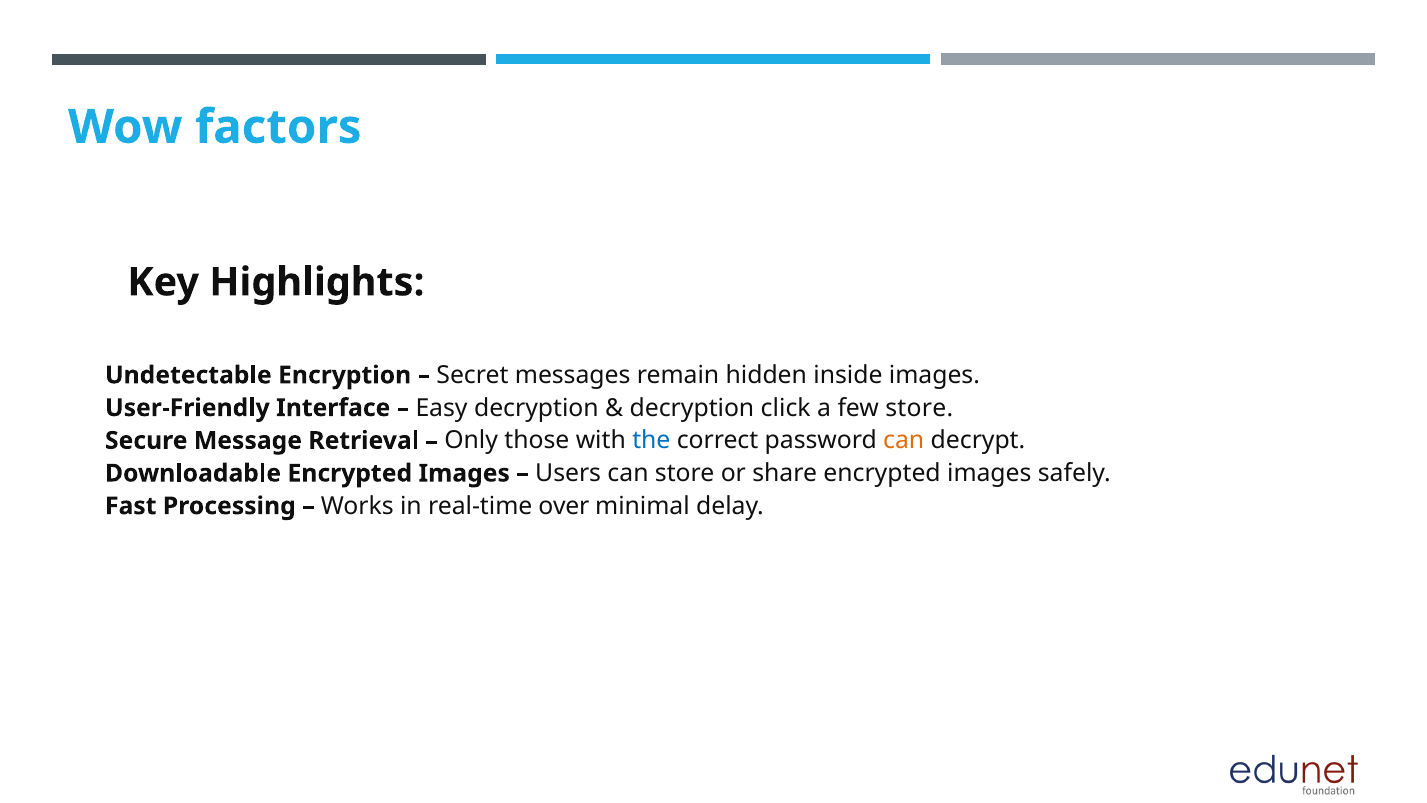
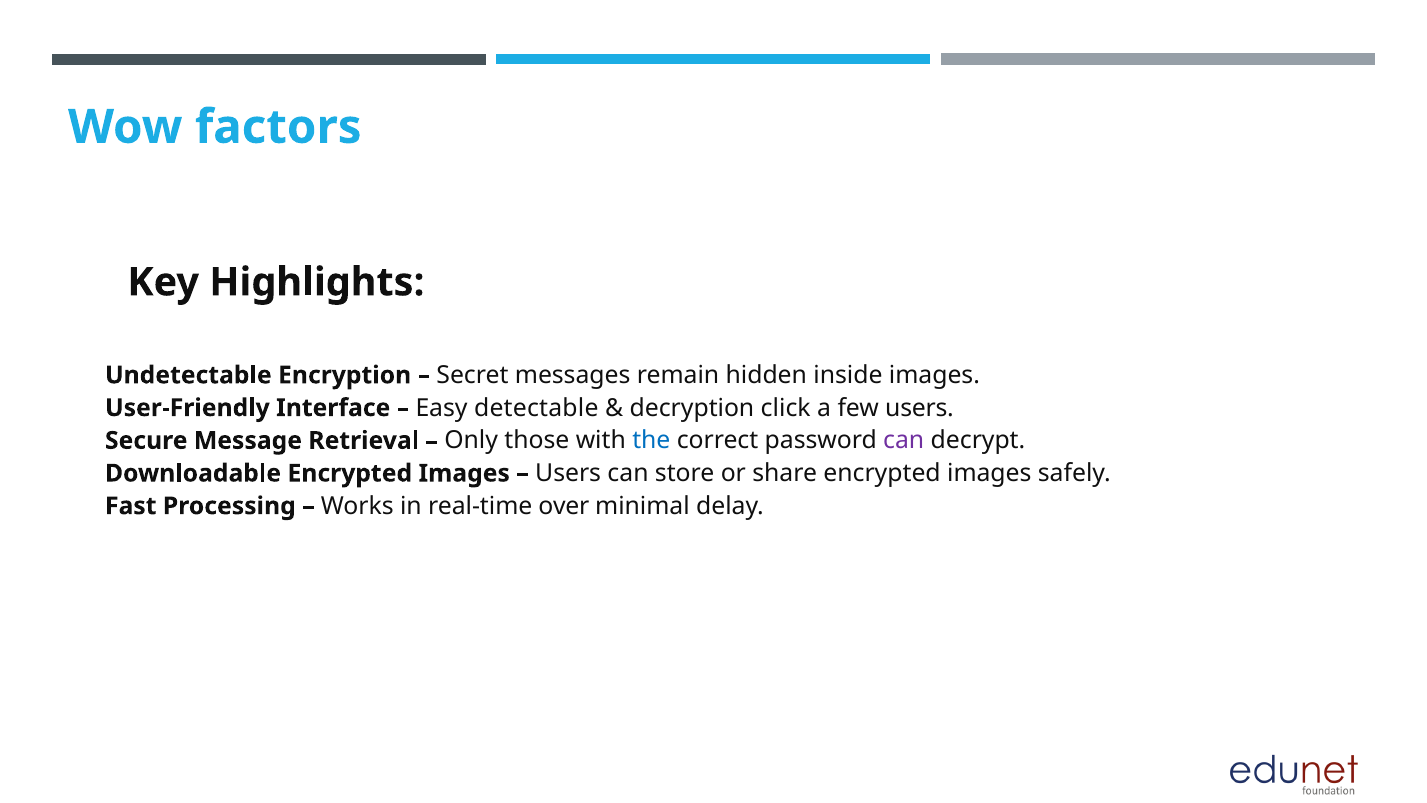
Easy decryption: decryption -> detectable (536, 408)
few store: store -> users (920, 408)
can colour: orange -> purple (904, 440)
